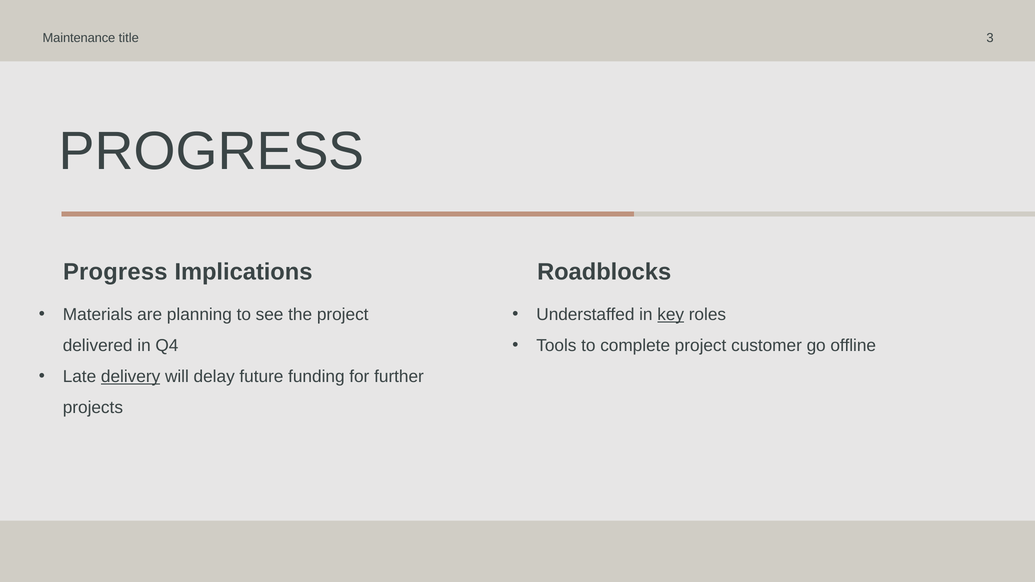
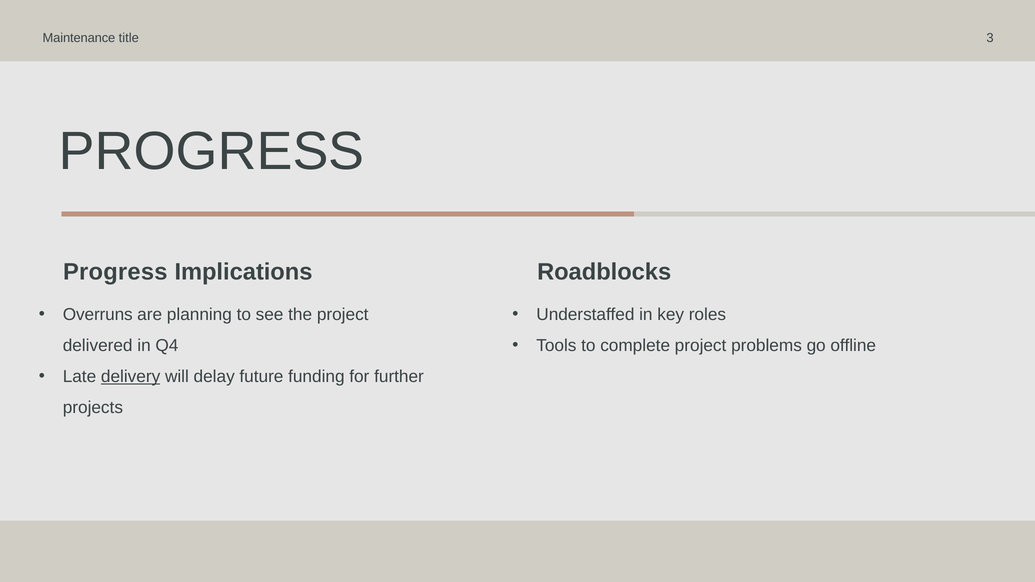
Materials: Materials -> Overruns (98, 315)
key underline: present -> none (671, 315)
customer: customer -> problems (767, 346)
